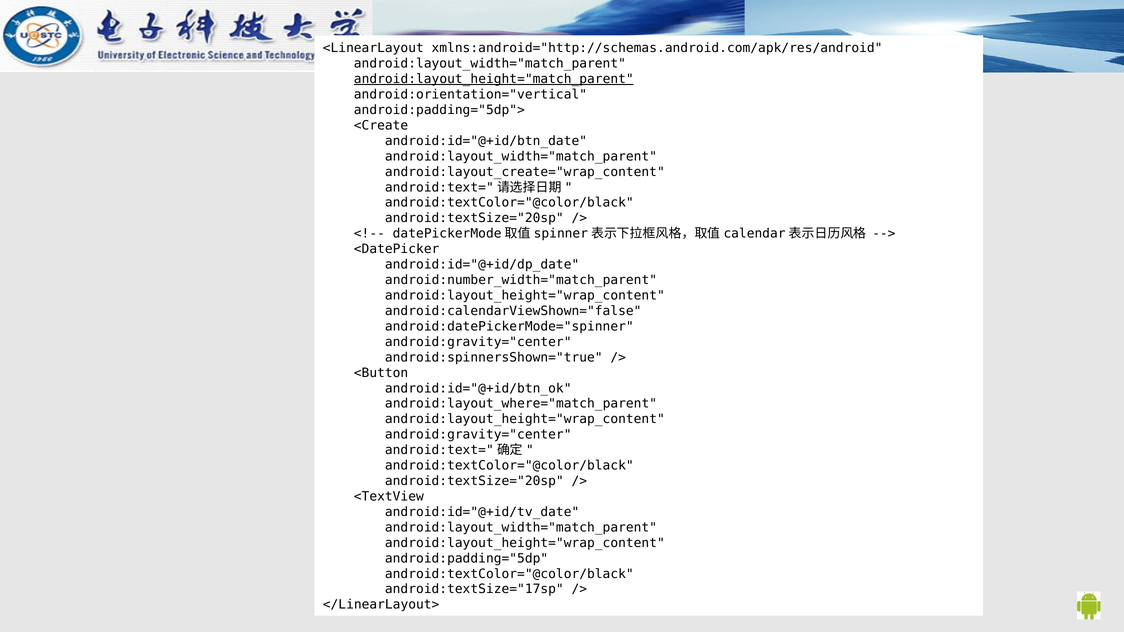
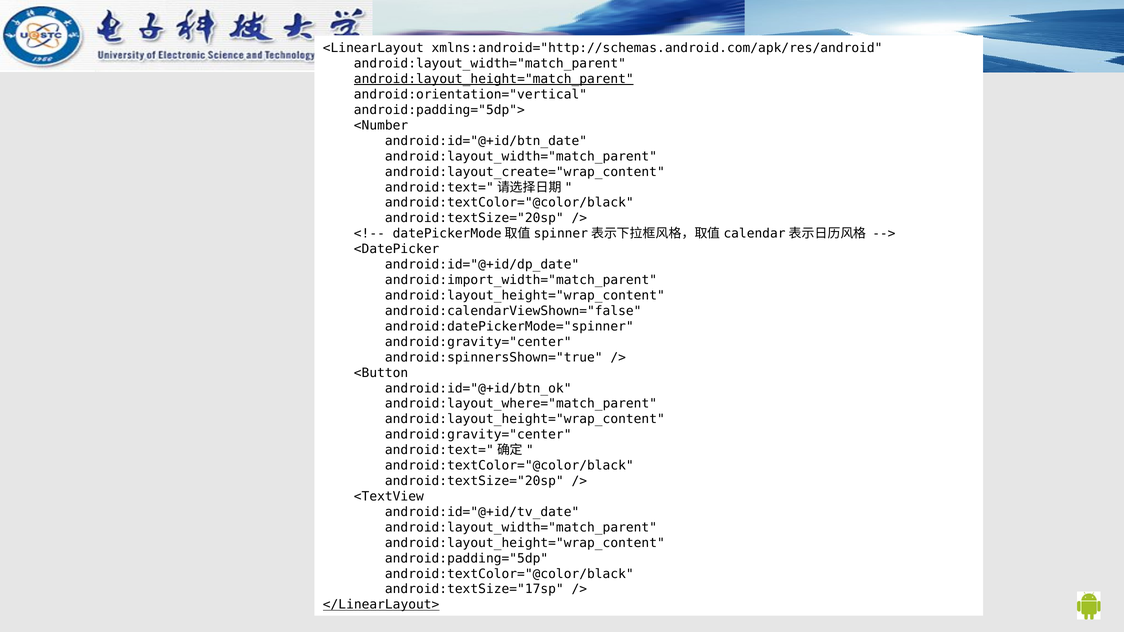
<Create: <Create -> <Number (381, 125)
android:number_width="match_parent: android:number_width="match_parent -> android:import_width="match_parent (521, 280)
</LinearLayout> underline: none -> present (381, 605)
